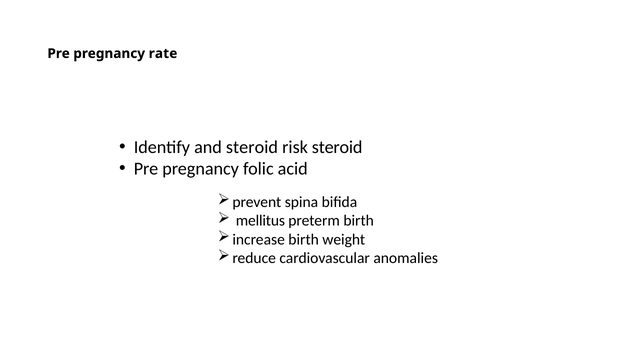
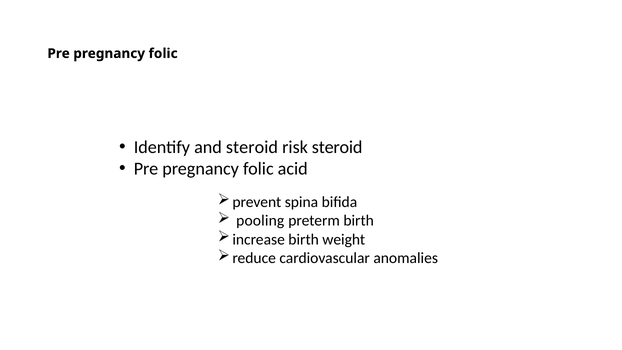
rate: rate -> folic (163, 53)
mellitus: mellitus -> pooling (260, 221)
